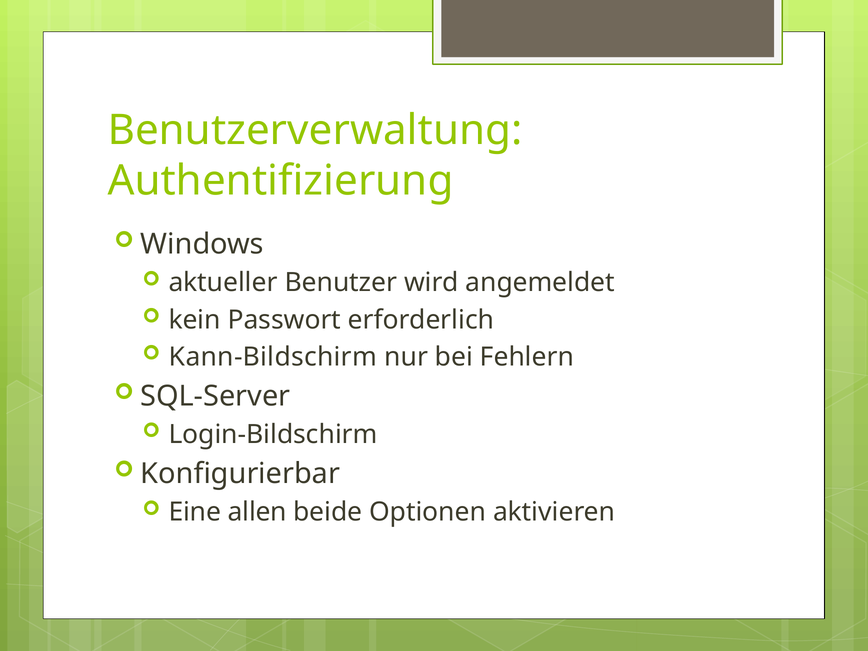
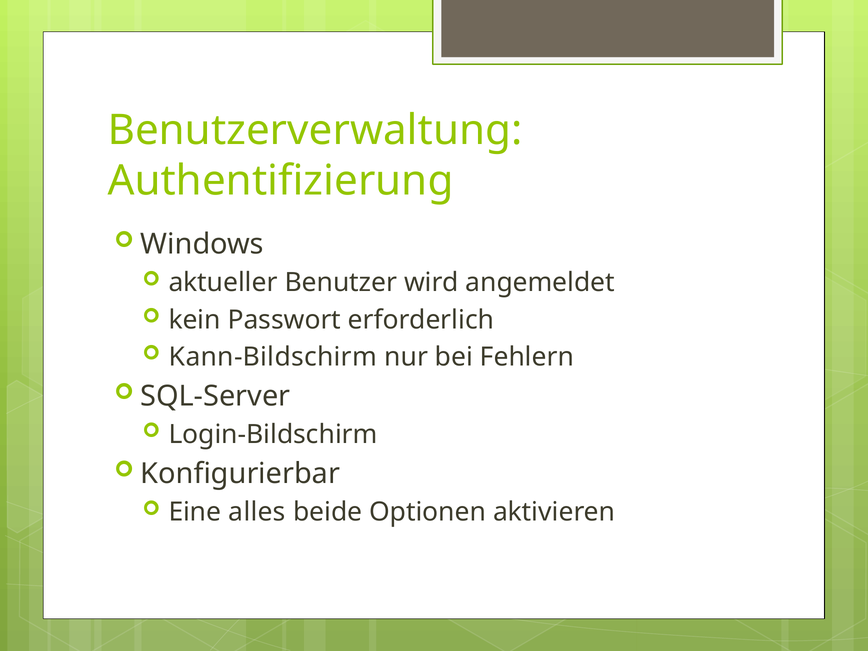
allen: allen -> alles (257, 512)
